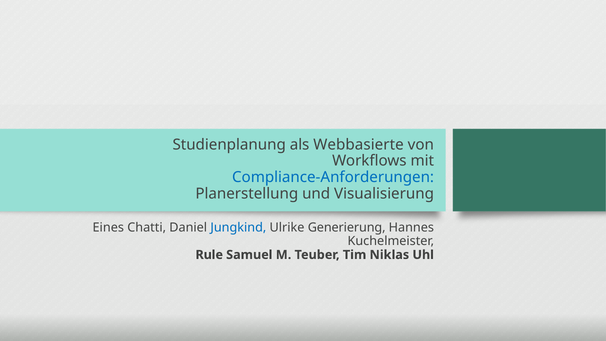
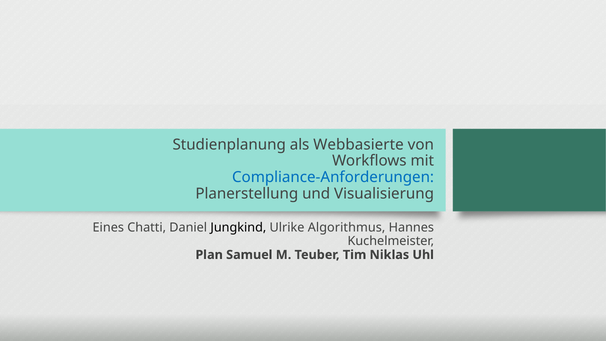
Jungkind colour: blue -> black (238, 227)
Generierung: Generierung -> Algorithmus (347, 227)
Rule: Rule -> Plan (209, 255)
